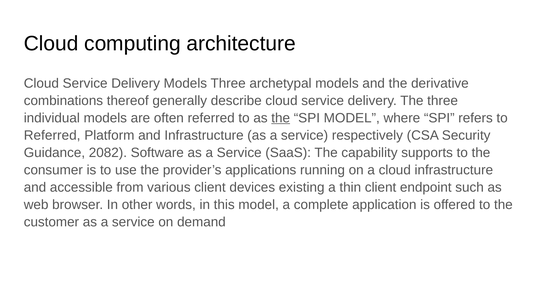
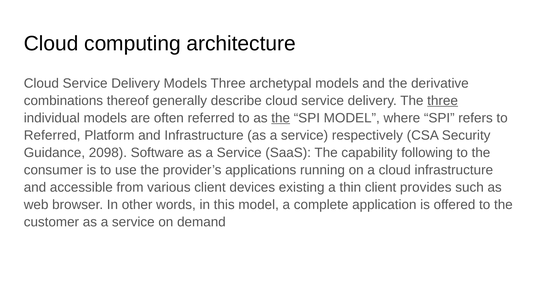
three underline: none -> present (443, 101)
2082: 2082 -> 2098 (108, 153)
supports: supports -> following (427, 153)
endpoint: endpoint -> provides (426, 187)
